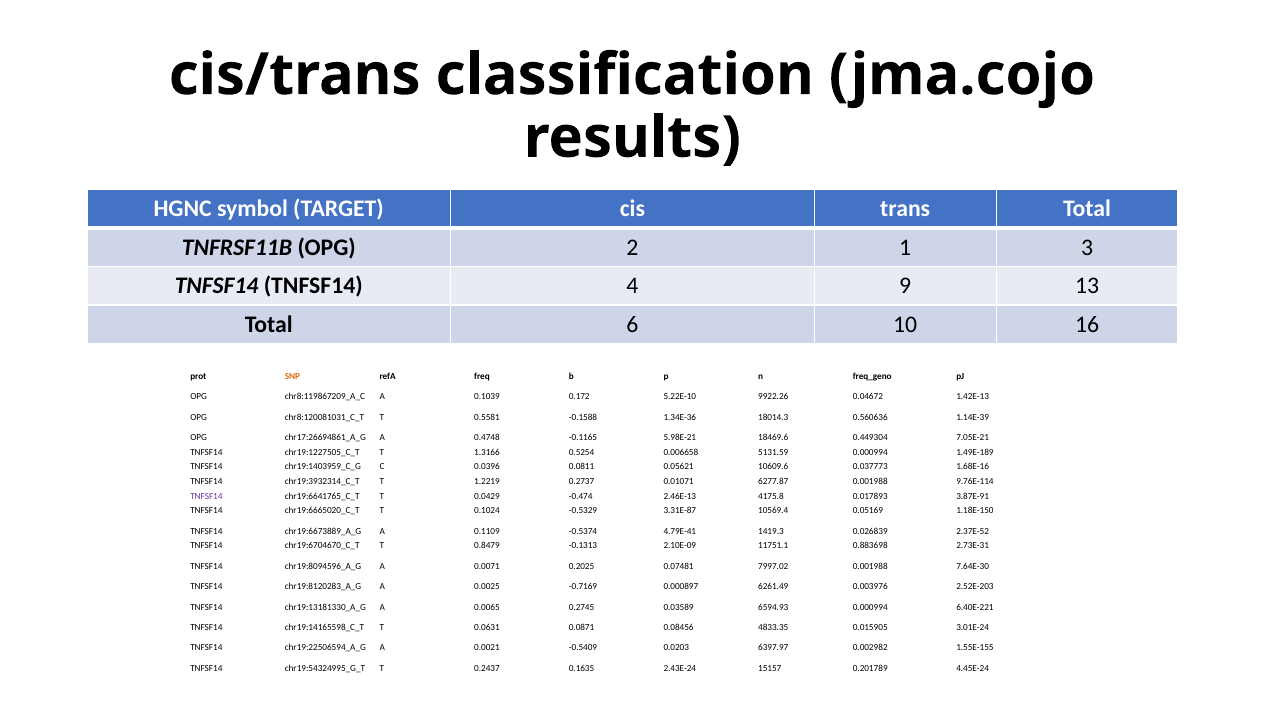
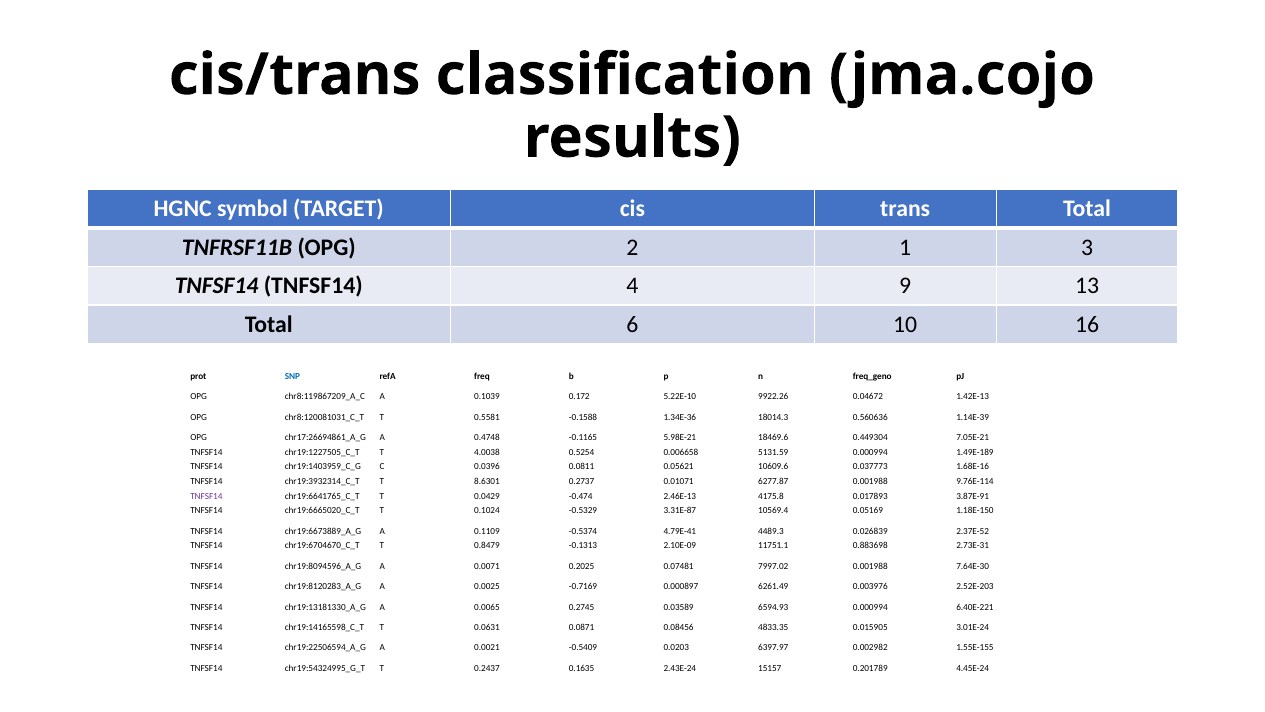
SNP colour: orange -> blue (293, 376)
1.3166: 1.3166 -> 4.0038 (487, 452)
1.2219: 1.2219 -> 8.6301 (487, 481)
1419.3: 1419.3 -> 4489.3 (771, 531)
